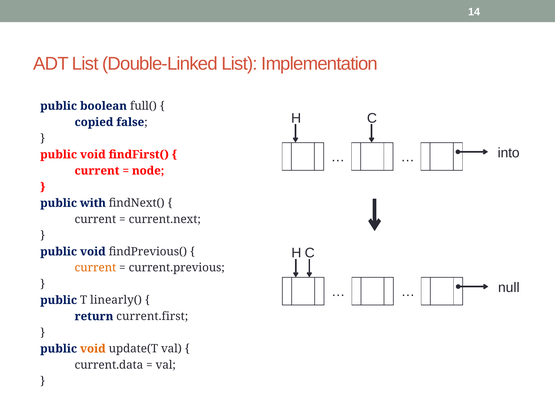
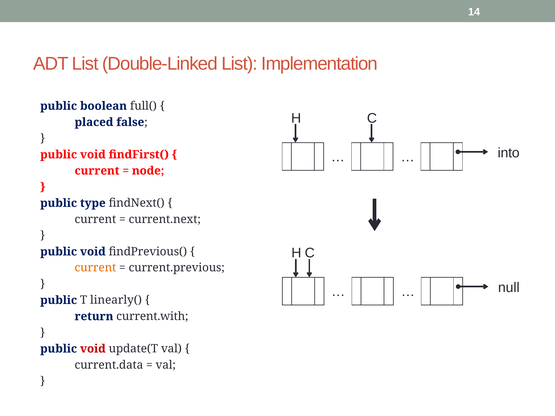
copied: copied -> placed (94, 122)
with: with -> type (93, 203)
current.first: current.first -> current.with (152, 317)
void colour: orange -> red (93, 349)
